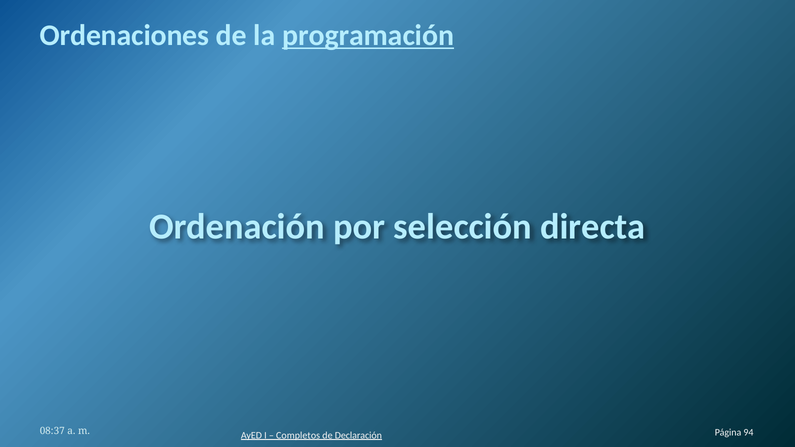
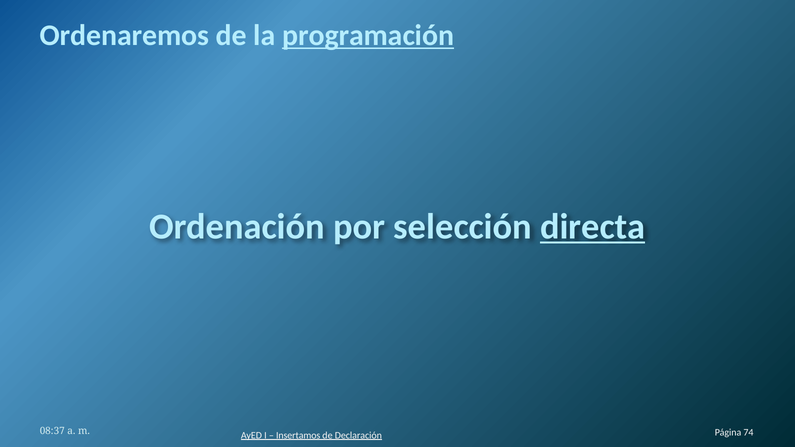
Ordenaciones: Ordenaciones -> Ordenaremos (124, 35)
directa underline: none -> present (593, 227)
Completos: Completos -> Insertamos (298, 436)
94: 94 -> 74 (748, 433)
